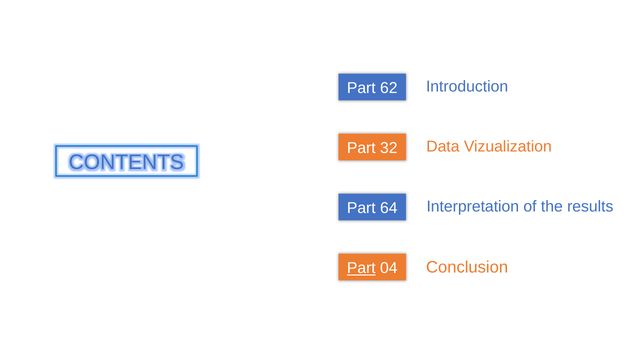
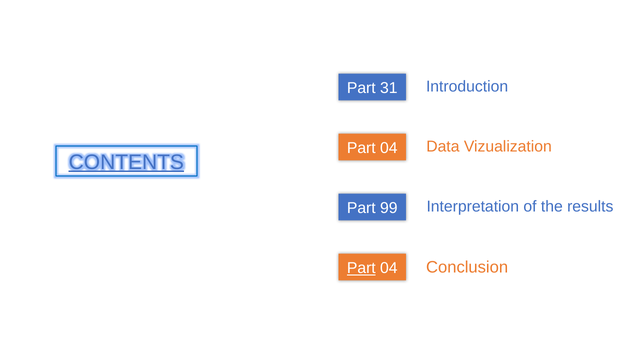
62: 62 -> 31 (389, 88)
32: 32 -> 04 (389, 148)
CONTENTS underline: none -> present (126, 162)
64: 64 -> 99 (389, 208)
